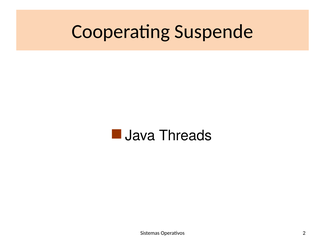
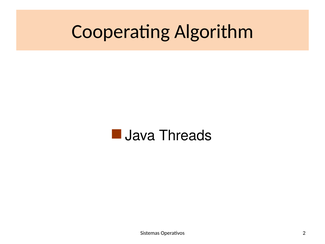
Suspende: Suspende -> Algorithm (214, 31)
